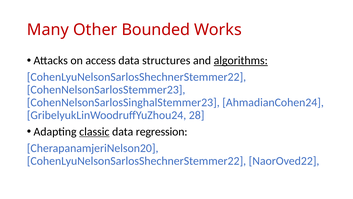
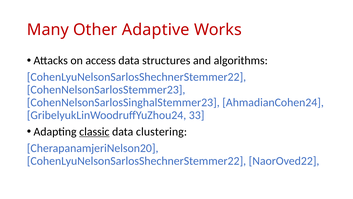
Bounded: Bounded -> Adaptive (156, 30)
algorithms underline: present -> none (241, 60)
28: 28 -> 33 (197, 115)
regression: regression -> clustering (162, 131)
